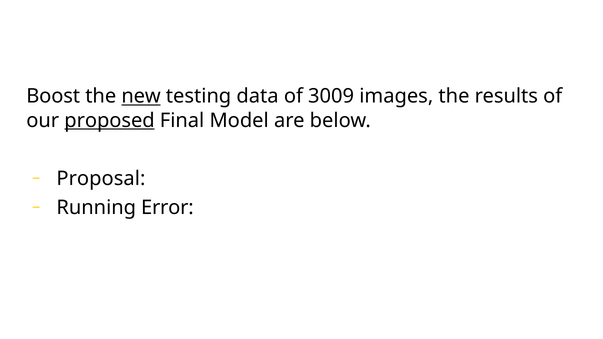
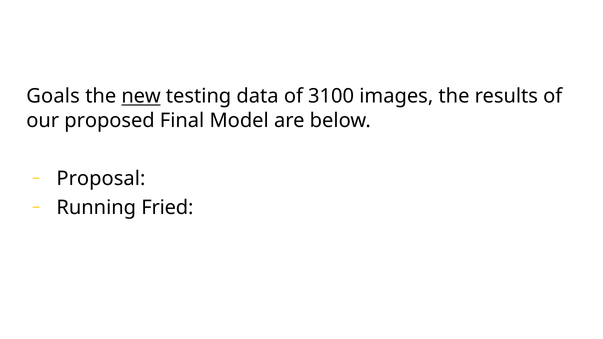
Boost: Boost -> Goals (53, 96)
3009: 3009 -> 3100 (331, 96)
proposed underline: present -> none (110, 120)
Error: Error -> Fried (167, 208)
